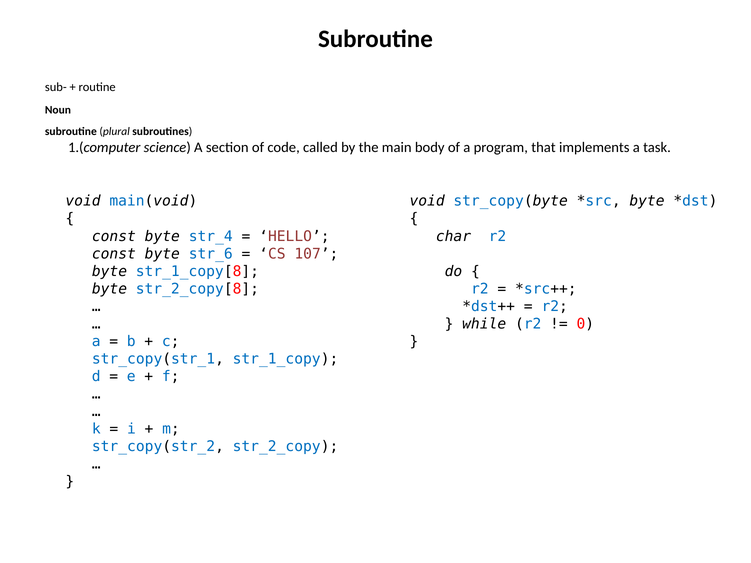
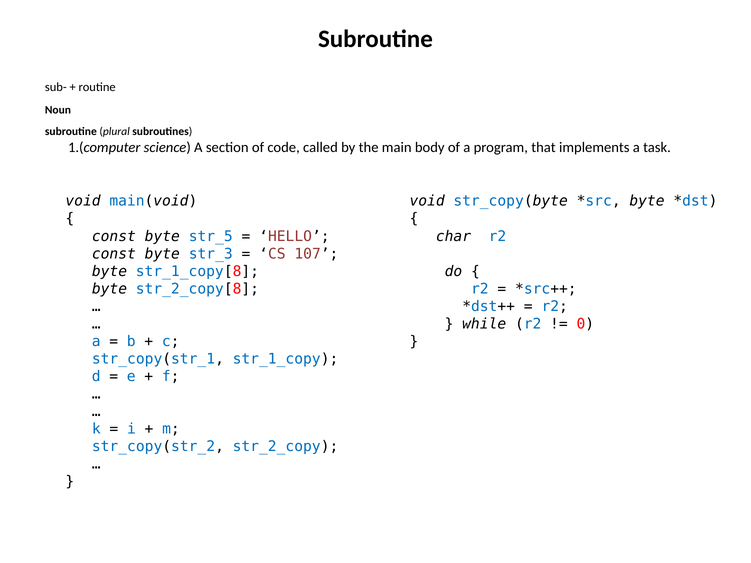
str_4: str_4 -> str_5 (211, 236)
str_6: str_6 -> str_3 (211, 254)
